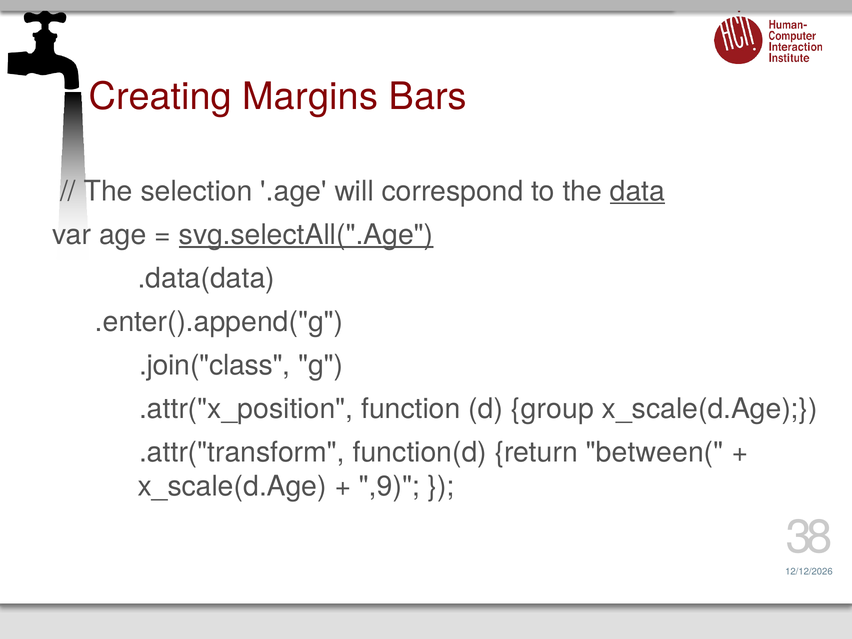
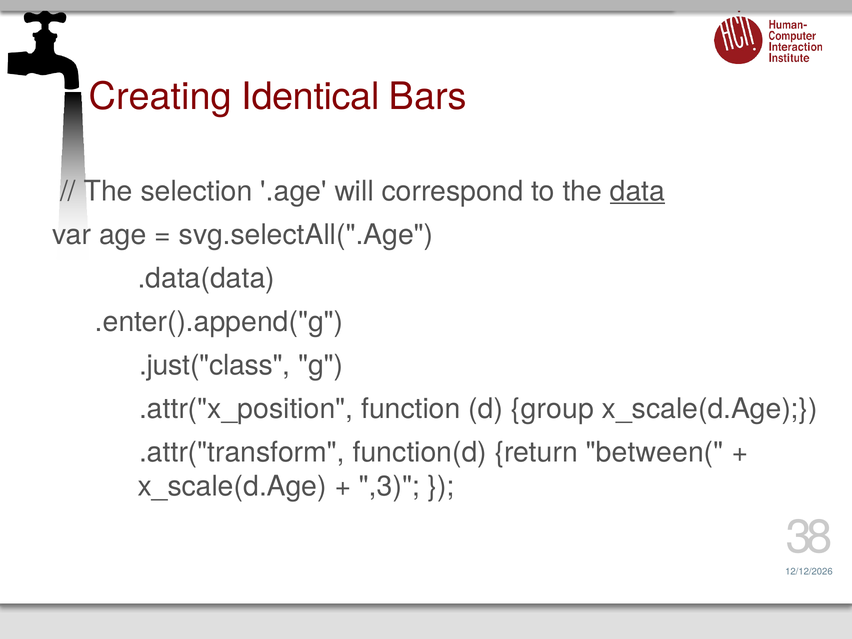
Margins: Margins -> Identical (310, 97)
svg.selectAll(".Age underline: present -> none (306, 235)
.join("class: .join("class -> .just("class (215, 365)
,9: ,9 -> ,3 (390, 486)
